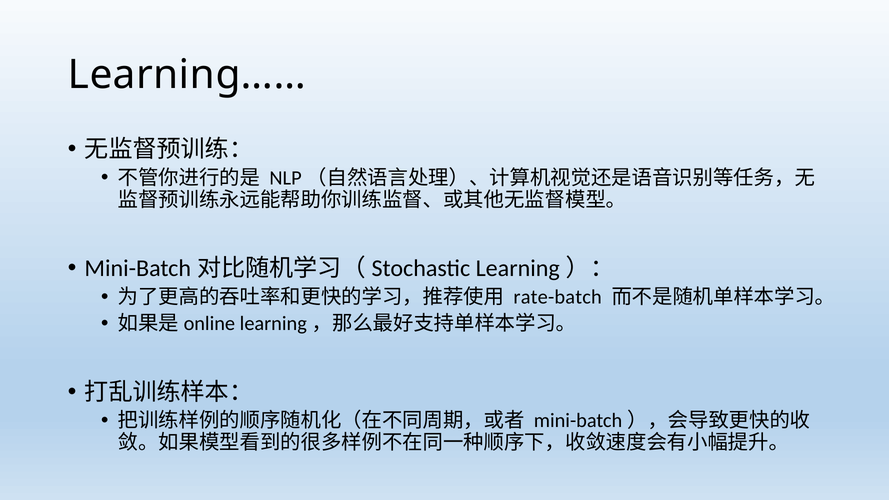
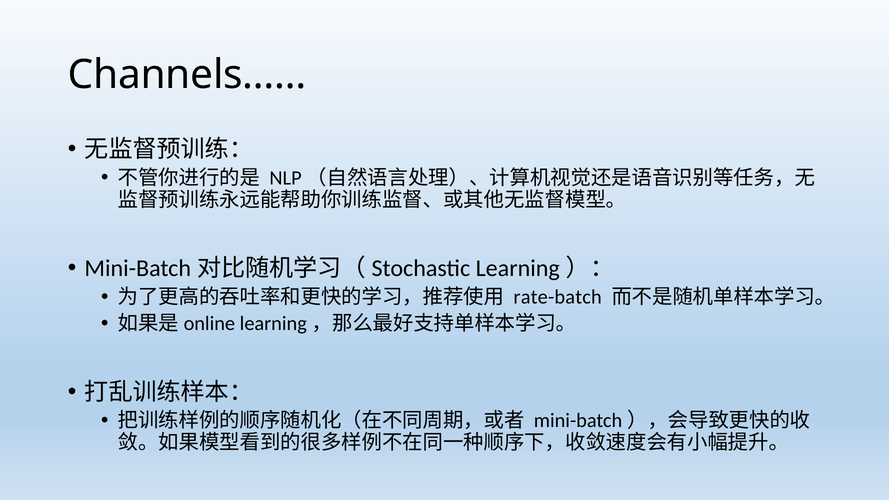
Learning……: Learning…… -> Channels…… (187, 75)
